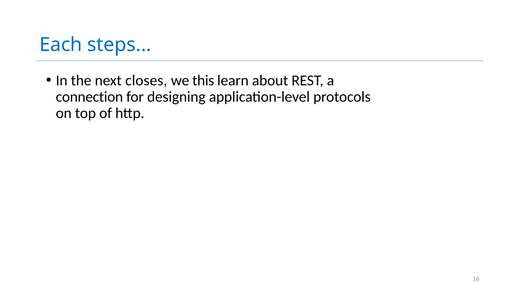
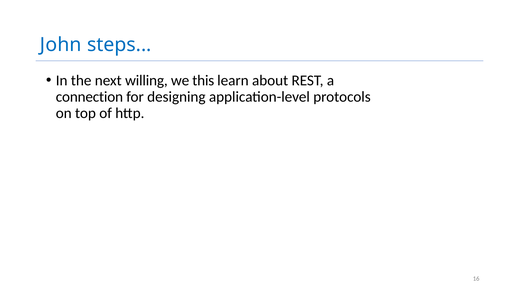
Each: Each -> John (61, 45)
closes: closes -> willing (146, 80)
